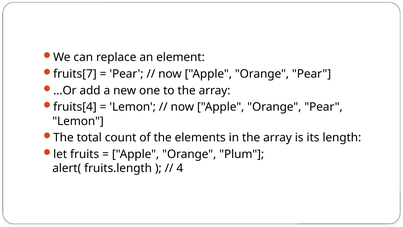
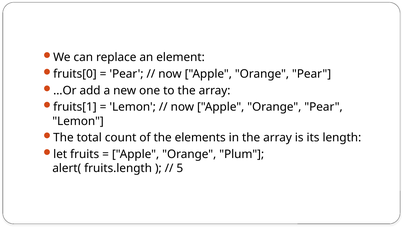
fruits[7: fruits[7 -> fruits[0 (75, 74)
fruits[4: fruits[4 -> fruits[1 (75, 107)
4: 4 -> 5 (180, 168)
